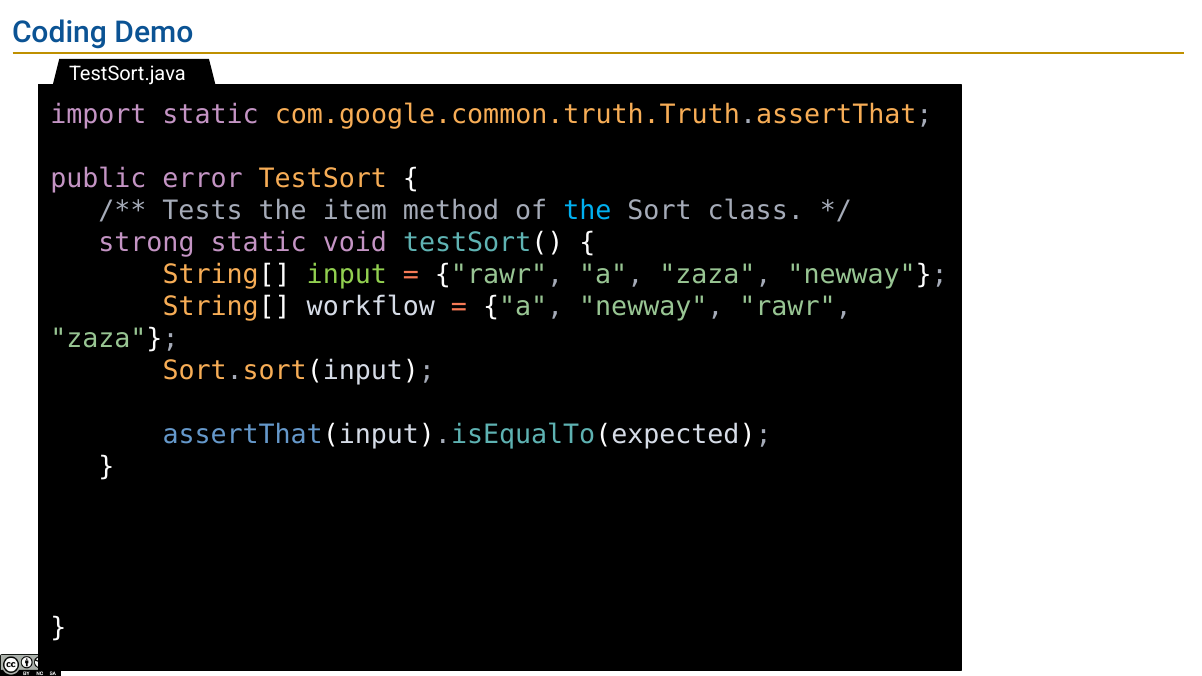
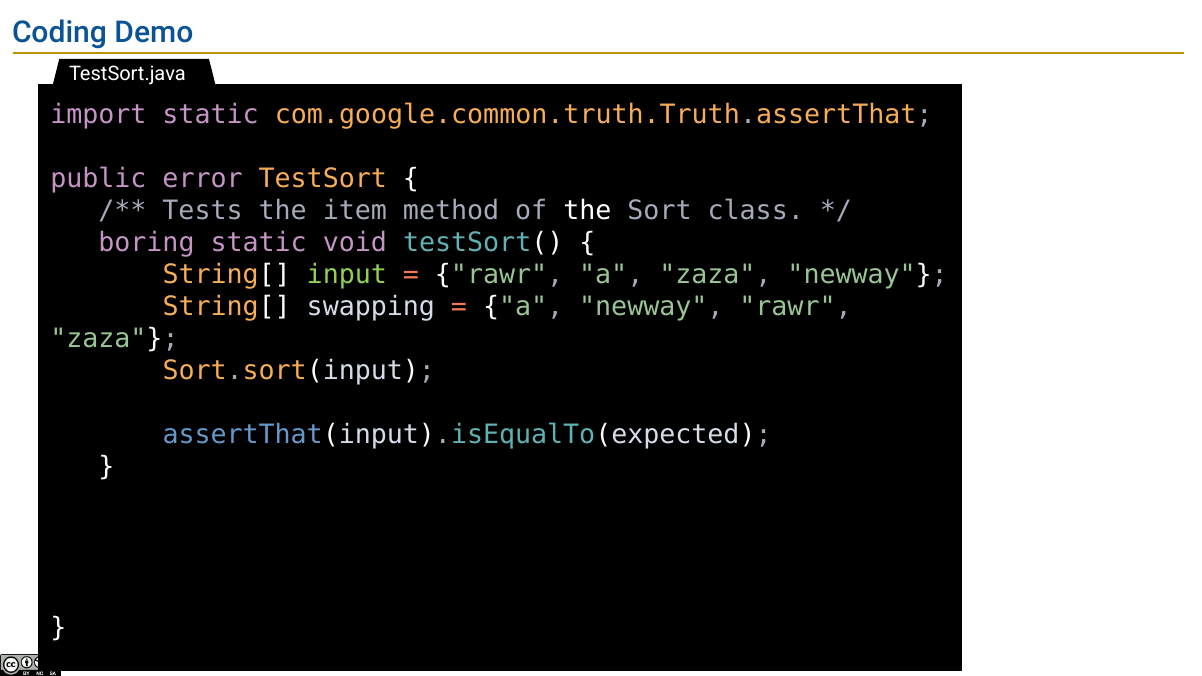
the colour: light blue -> white (587, 211)
strong: strong -> boring (146, 243)
workflow: workflow -> swapping (371, 307)
